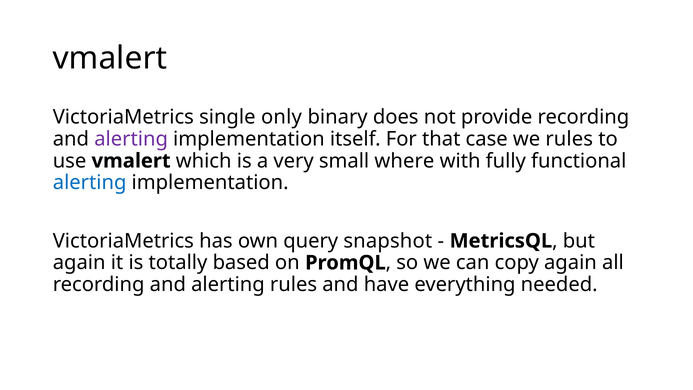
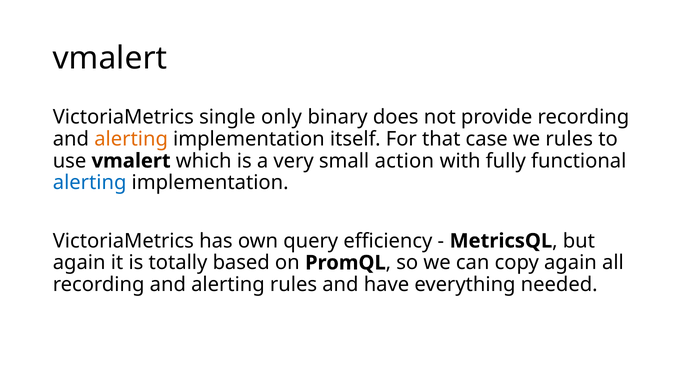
alerting colour: purple -> orange (131, 139)
where: where -> action (404, 161)
snapshot: snapshot -> efficiency (388, 241)
